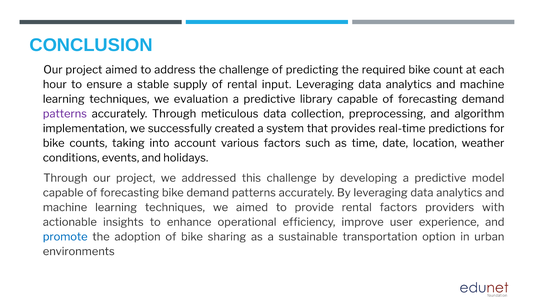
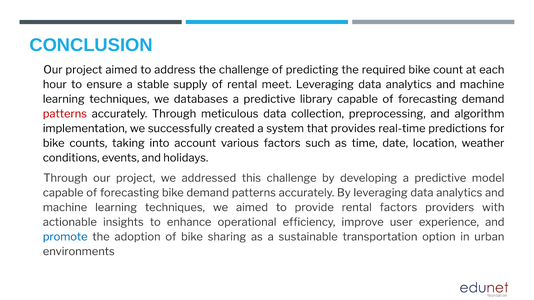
input: input -> meet (277, 85)
evaluation: evaluation -> databases (201, 99)
patterns colour: purple -> red (65, 114)
